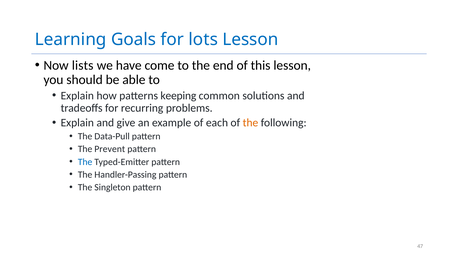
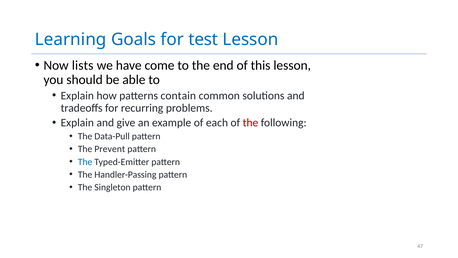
lots: lots -> test (203, 39)
keeping: keeping -> contain (178, 95)
the colour: orange -> red (250, 123)
